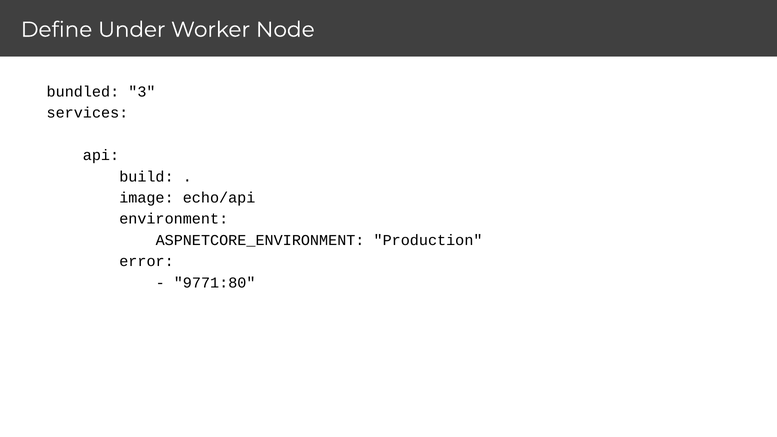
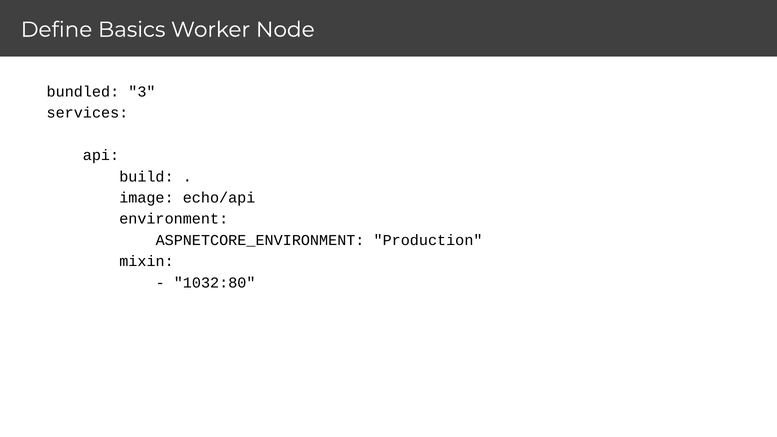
Under: Under -> Basics (132, 30)
error: error -> mixin (147, 261)
9771:80: 9771:80 -> 1032:80 (215, 283)
